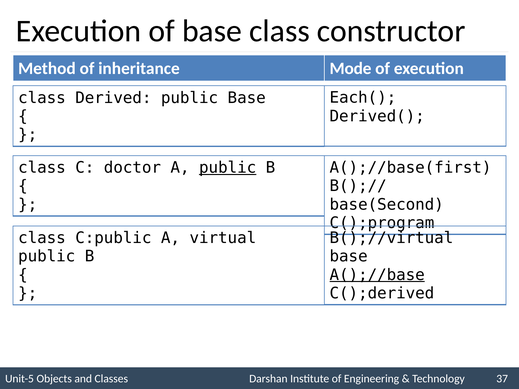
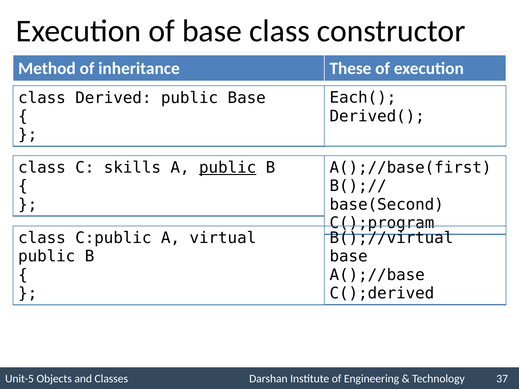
Mode: Mode -> These (350, 69)
doctor: doctor -> skills (132, 168)
A();//base underline: present -> none (377, 275)
